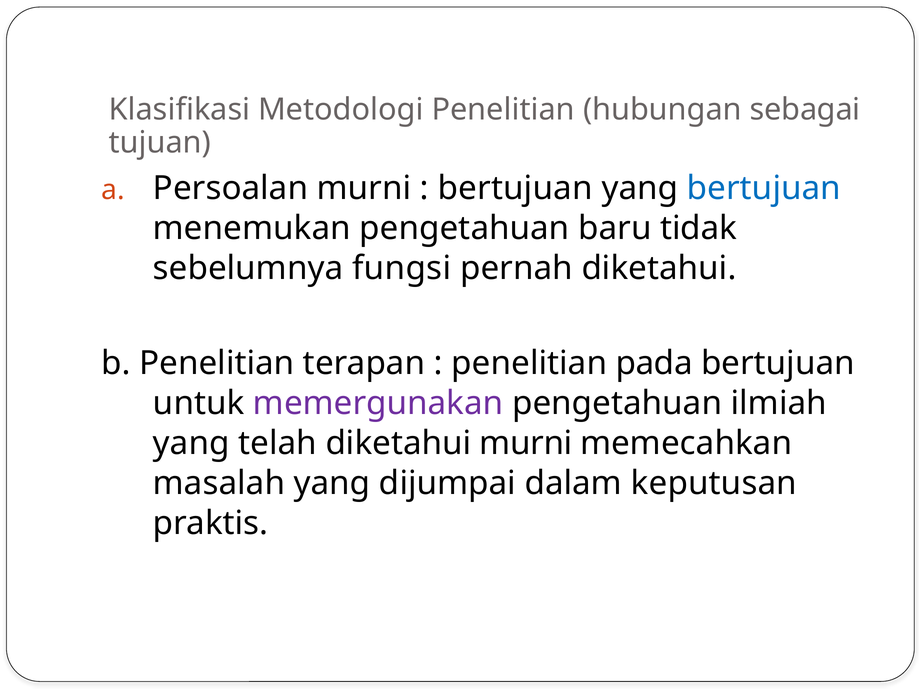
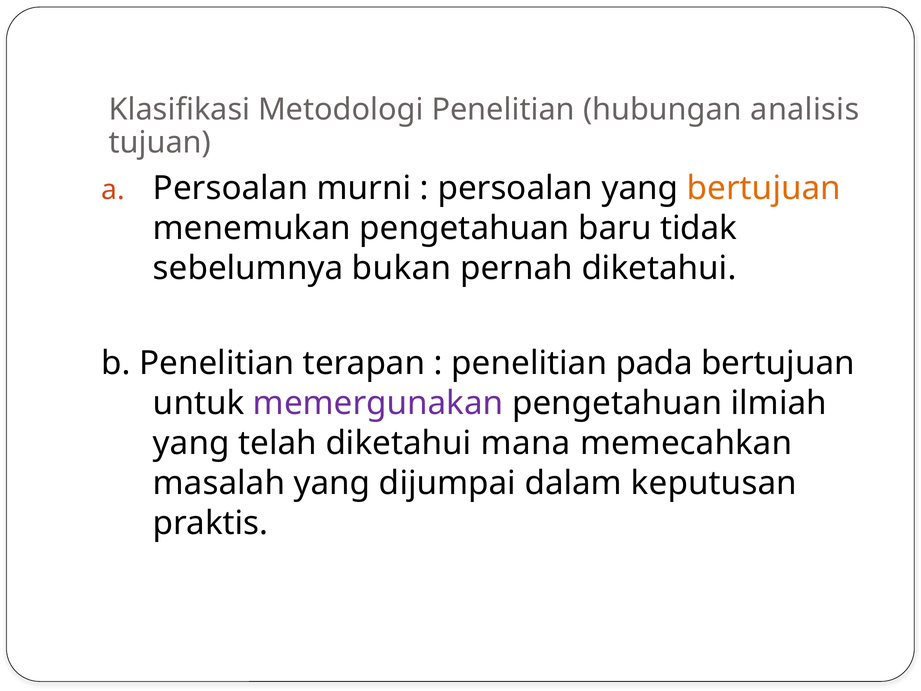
sebagai: sebagai -> analisis (805, 109)
bertujuan: bertujuan -> persoalan (515, 188)
bertujuan colour: blue -> orange (764, 188)
fungsi: fungsi -> bukan (402, 268)
diketahui murni: murni -> mana (526, 443)
